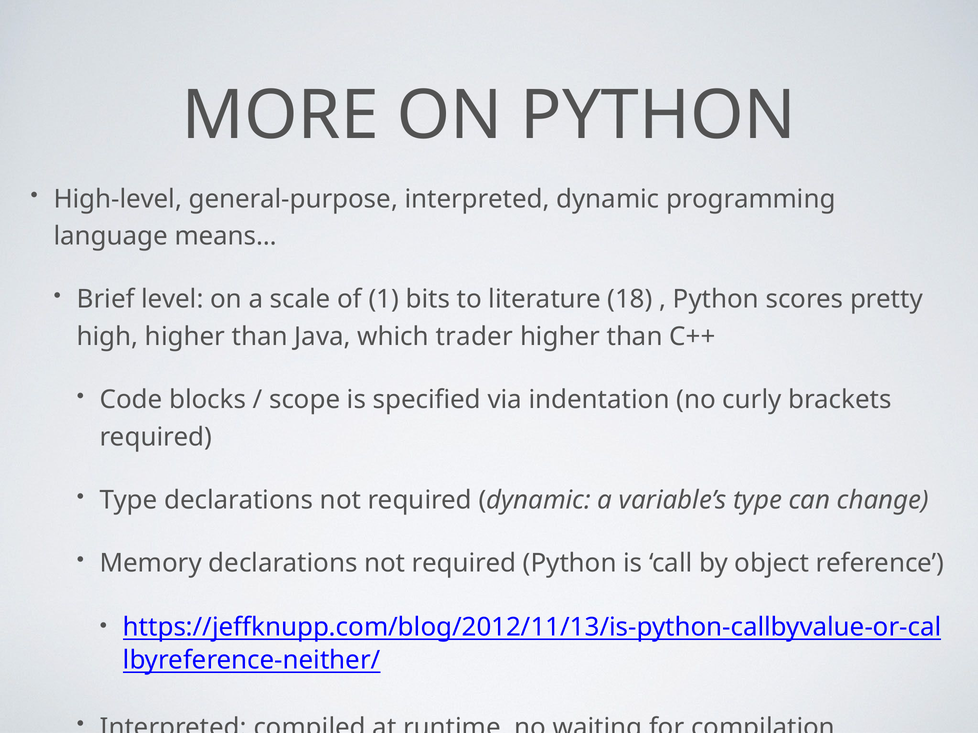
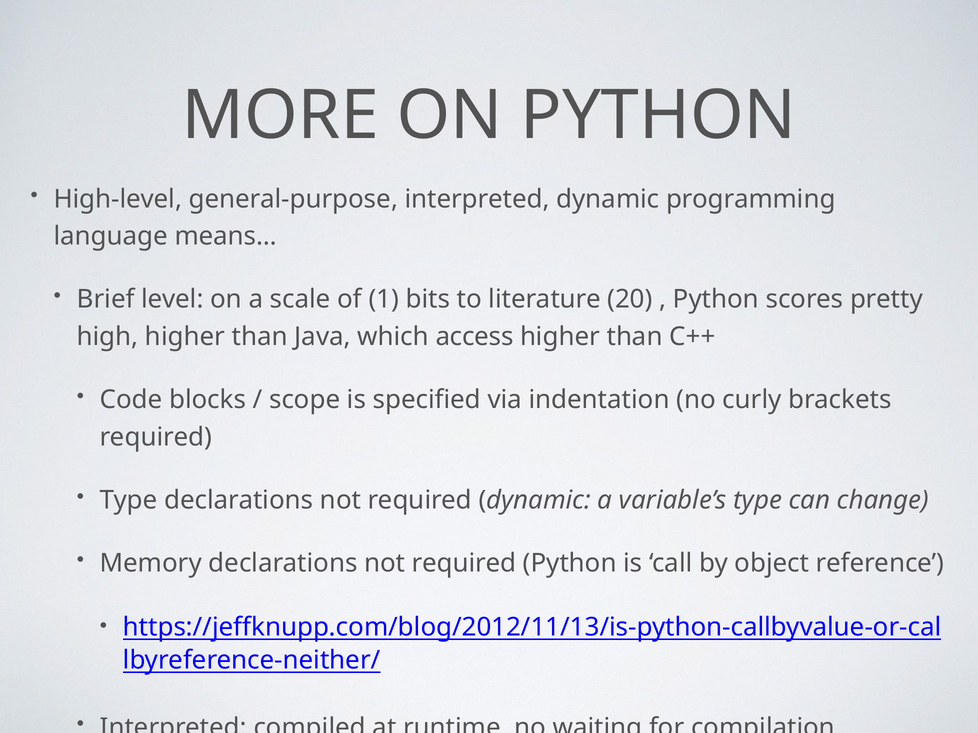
18: 18 -> 20 (630, 300)
trader: trader -> access (475, 337)
